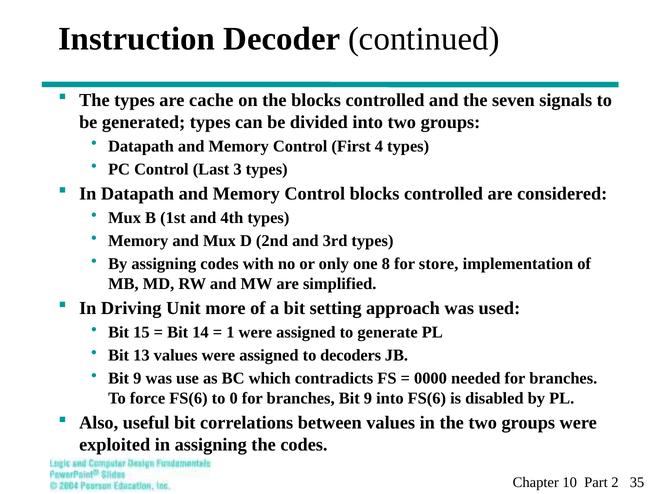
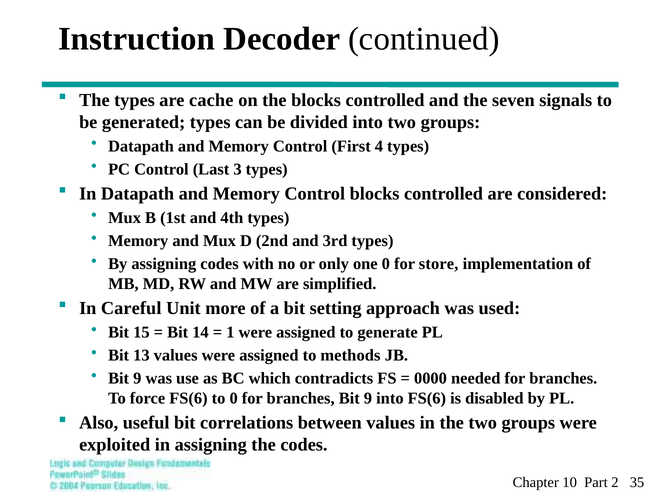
one 8: 8 -> 0 (386, 264)
Driving: Driving -> Careful (131, 308)
decoders: decoders -> methods (350, 355)
